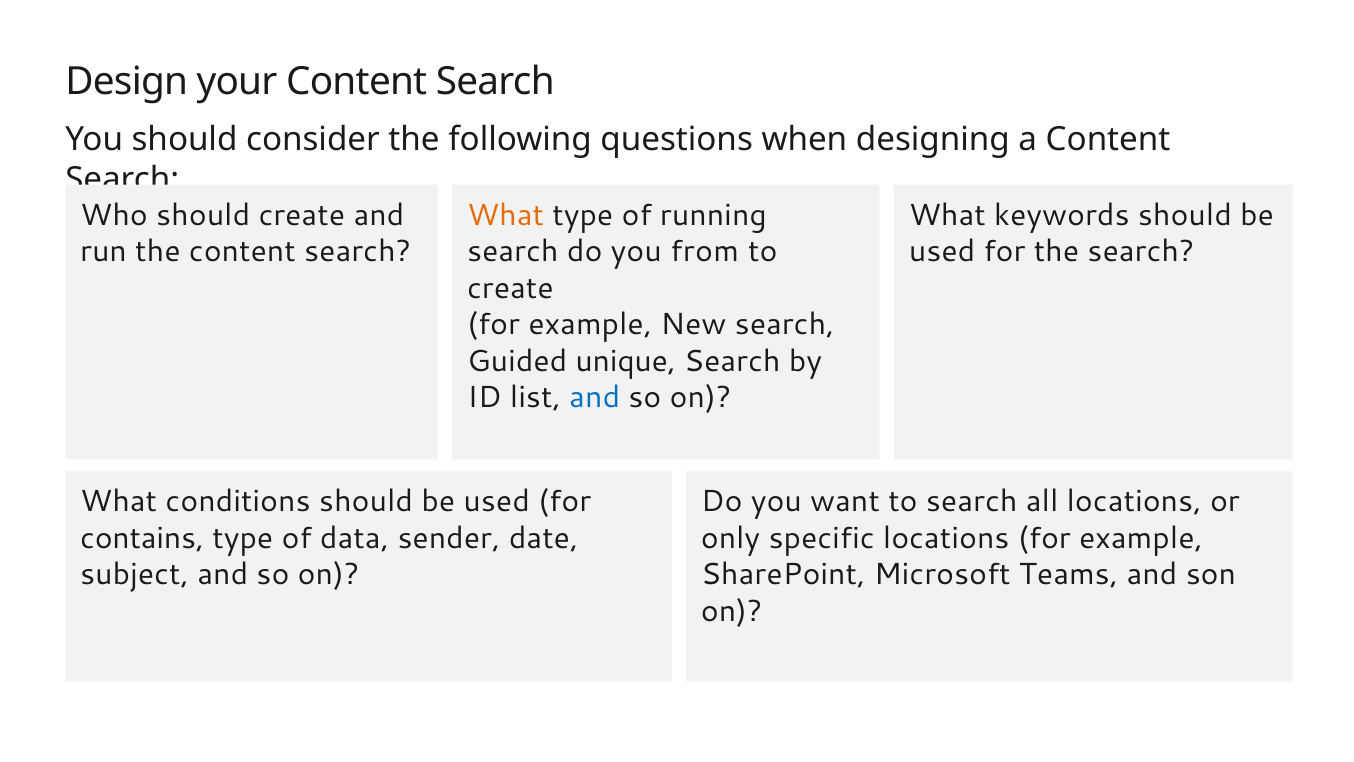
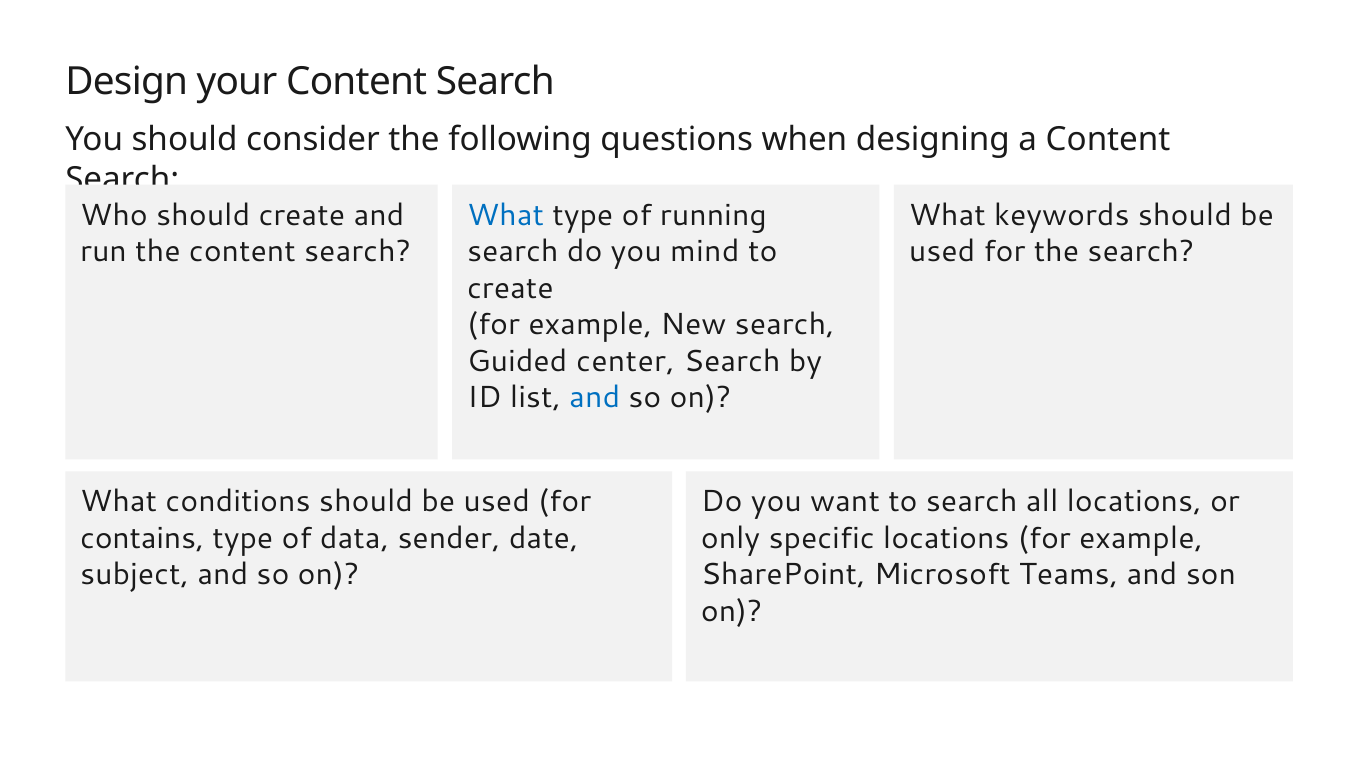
What colour: orange -> blue (506, 215)
from: from -> mind (705, 251)
unique: unique -> center (625, 361)
